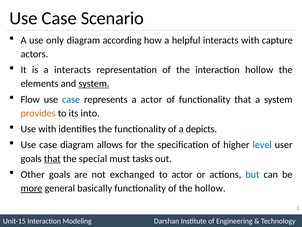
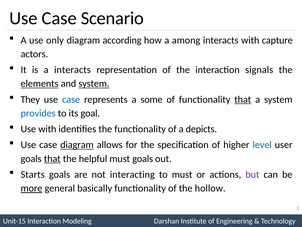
helpful: helpful -> among (186, 40)
interaction hollow: hollow -> signals (259, 70)
elements underline: none -> present (40, 83)
Flow: Flow -> They (30, 99)
a actor: actor -> some (152, 99)
that underline: none -> present (243, 99)
provides colour: orange -> blue (38, 113)
into: into -> goal (90, 113)
diagram underline: none -> present (77, 145)
special: special -> helpful (93, 158)
must tasks: tasks -> goals (143, 158)
Other: Other -> Starts (33, 174)
exchanged: exchanged -> interacting (132, 174)
to actor: actor -> must (182, 174)
but colour: blue -> purple (252, 174)
